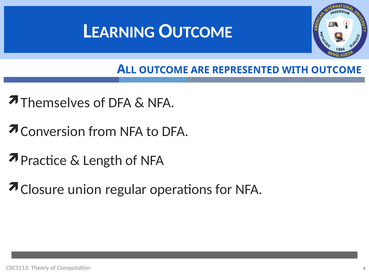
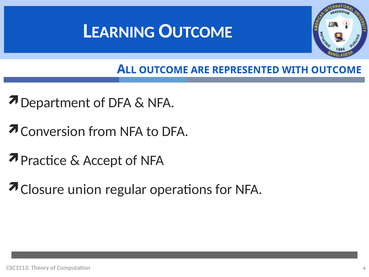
Themselves: Themselves -> Department (55, 103)
Length: Length -> Accept (103, 160)
